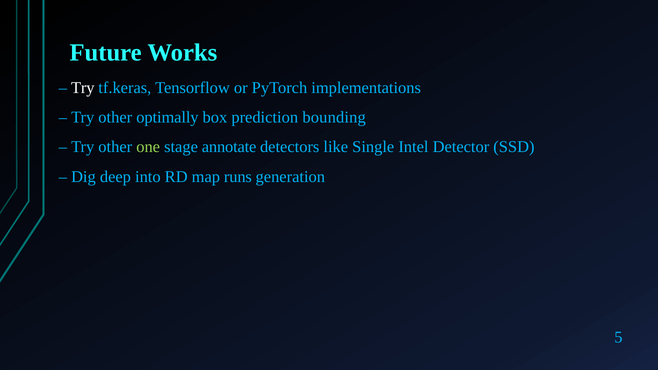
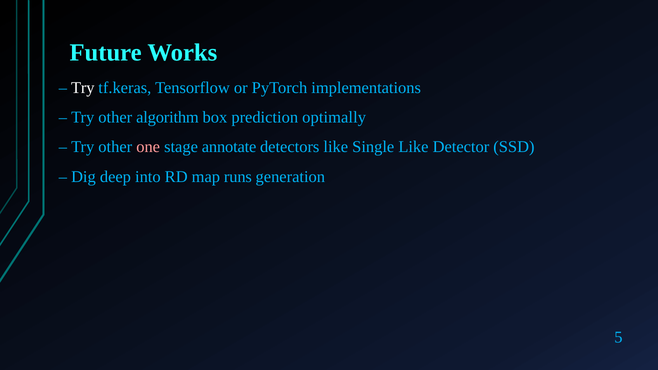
optimally: optimally -> algorithm (167, 118)
bounding: bounding -> optimally (334, 118)
one colour: light green -> pink (148, 147)
Single Intel: Intel -> Like (413, 147)
